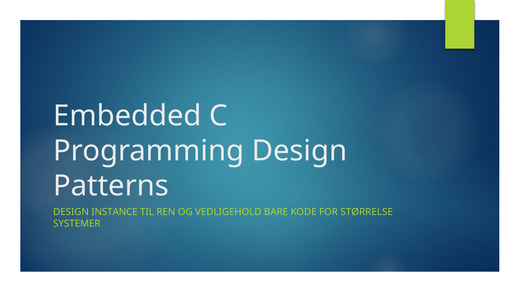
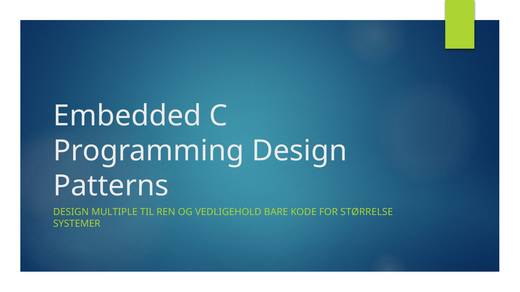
INSTANCE: INSTANCE -> MULTIPLE (114, 212)
